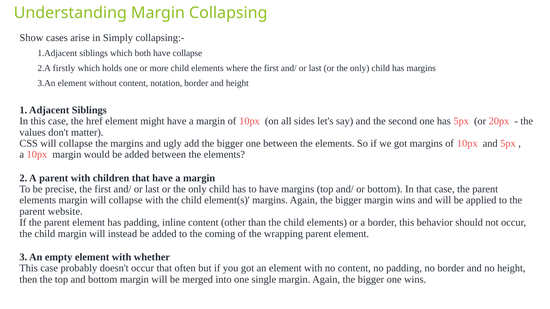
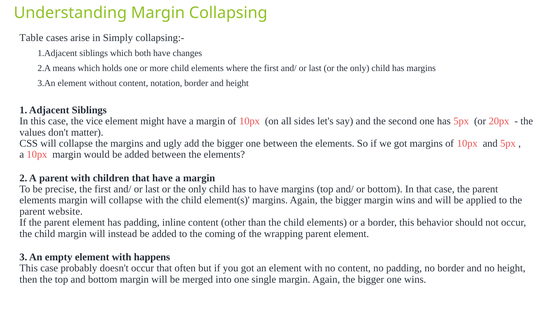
Show: Show -> Table (31, 38)
have collapse: collapse -> changes (187, 53)
firstly: firstly -> means (64, 68)
href: href -> vice (94, 121)
whether: whether -> happens (152, 257)
